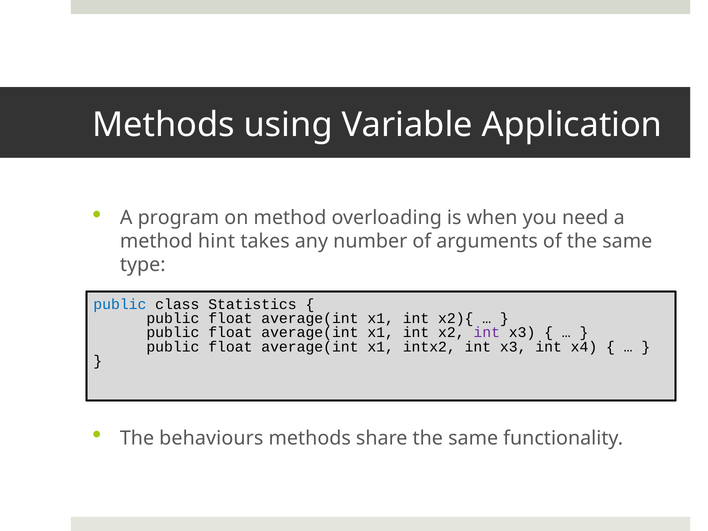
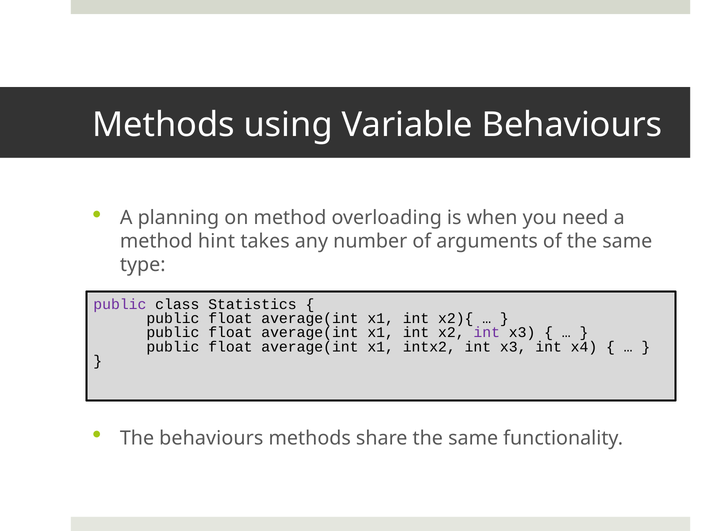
Variable Application: Application -> Behaviours (572, 125)
program: program -> planning (178, 218)
public colour: blue -> purple (120, 304)
